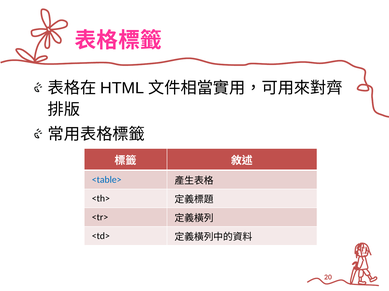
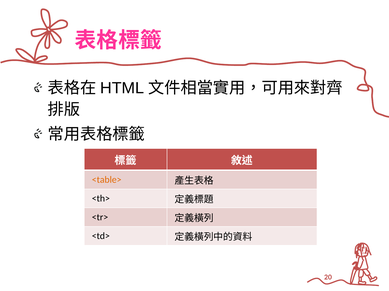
<table> colour: blue -> orange (107, 180)
